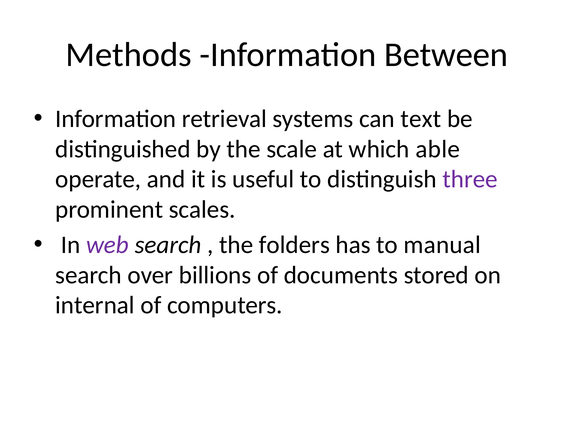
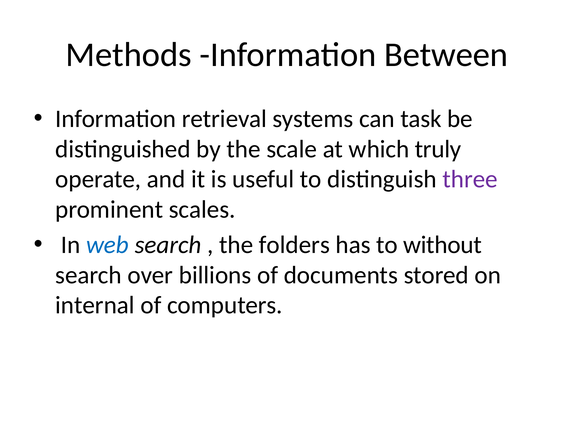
text: text -> task (421, 119)
able: able -> truly (438, 149)
web colour: purple -> blue (107, 245)
manual: manual -> without (442, 245)
